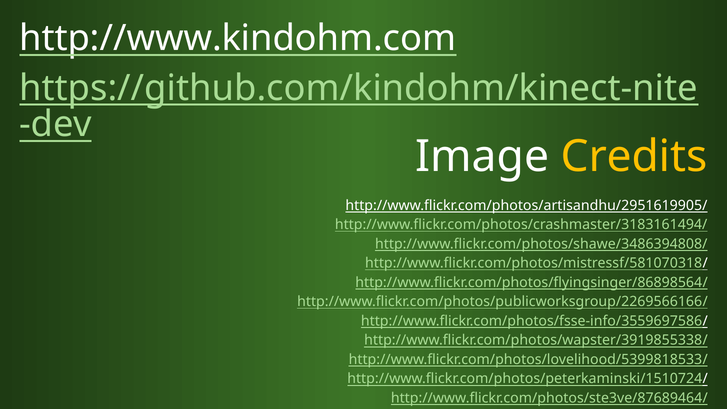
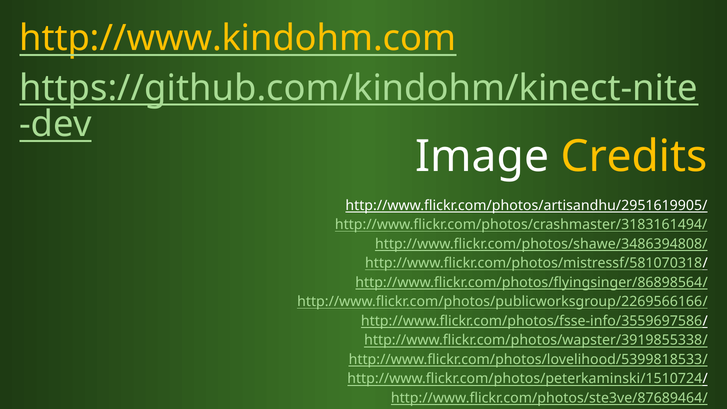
http://www.kindohm.com colour: white -> yellow (238, 38)
